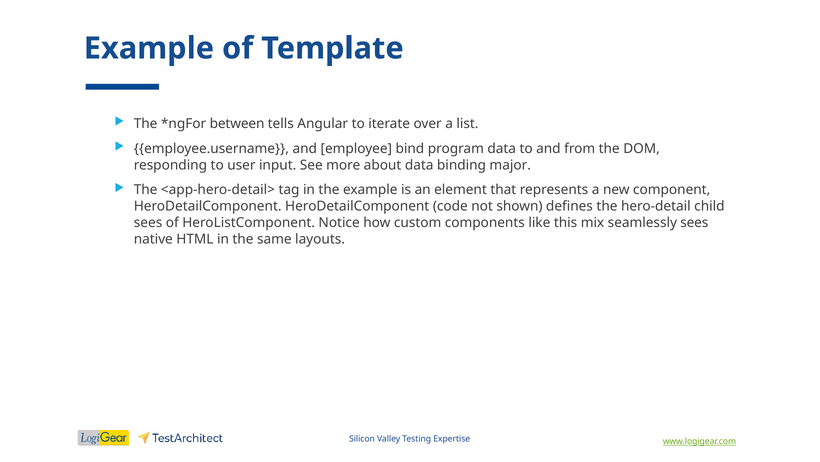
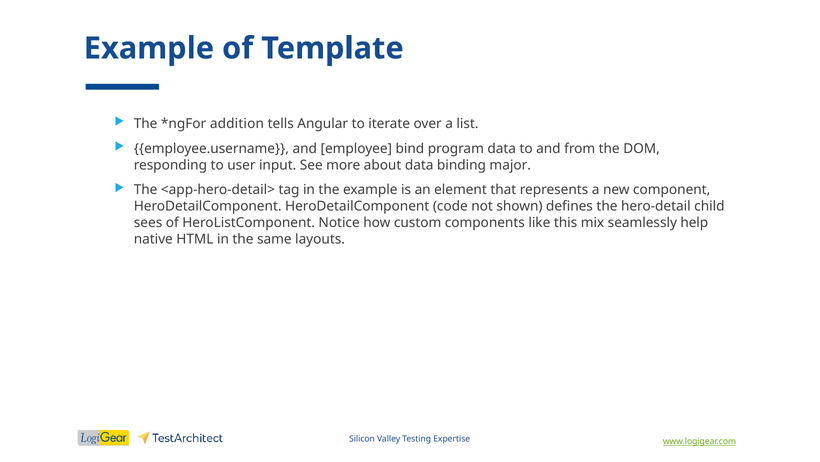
between: between -> addition (237, 123)
seamlessly sees: sees -> help (694, 222)
